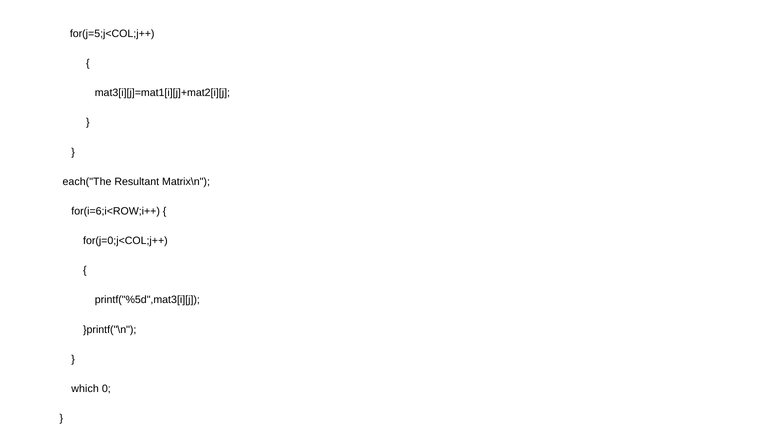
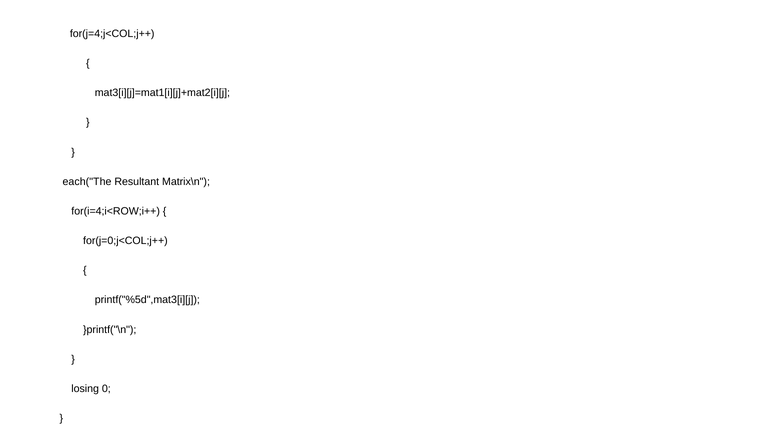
for(j=5;j<COL;j++: for(j=5;j<COL;j++ -> for(j=4;j<COL;j++ (112, 34)
for(i=6;i<ROW;i++: for(i=6;i<ROW;i++ -> for(i=4;i<ROW;i++ (116, 211)
which: which -> losing (85, 388)
